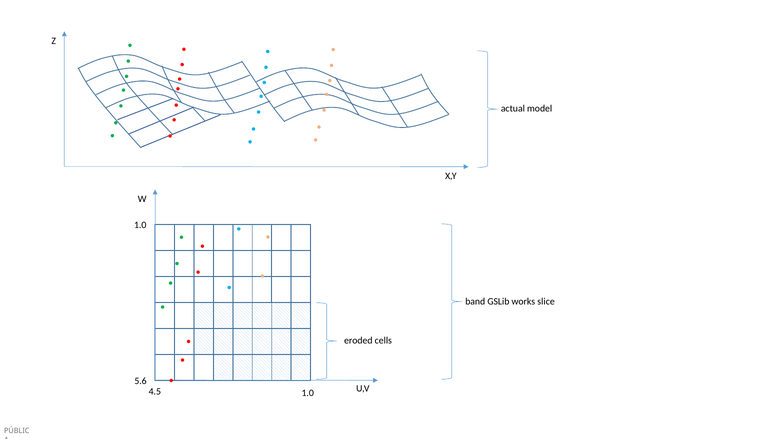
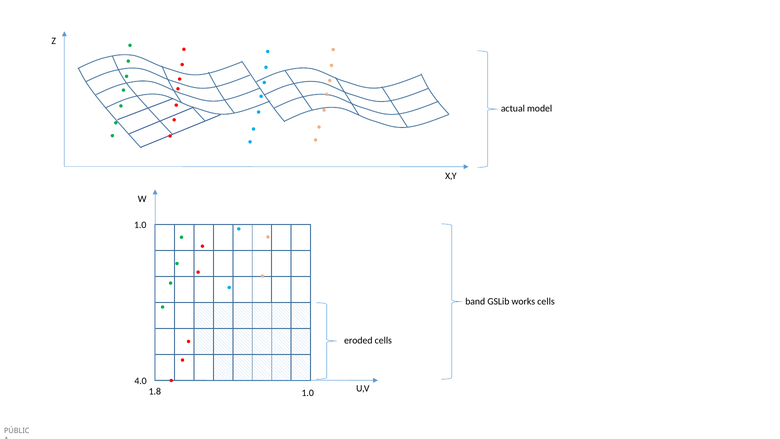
works slice: slice -> cells (546, 301)
5.6: 5.6 -> 4.0 (141, 381)
4.5: 4.5 -> 1.8 (155, 391)
